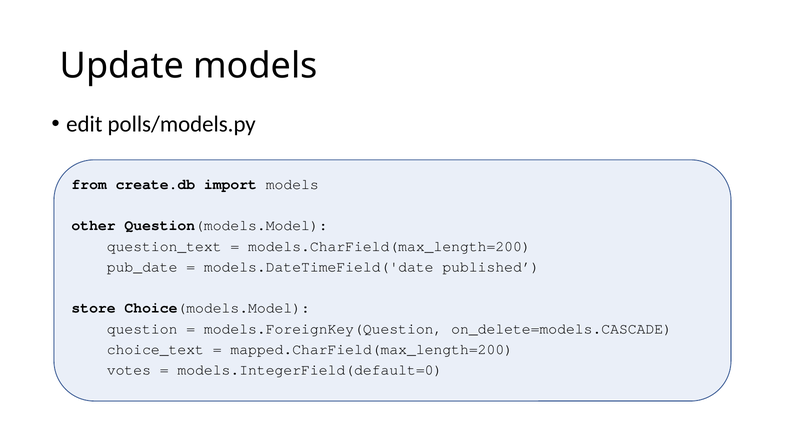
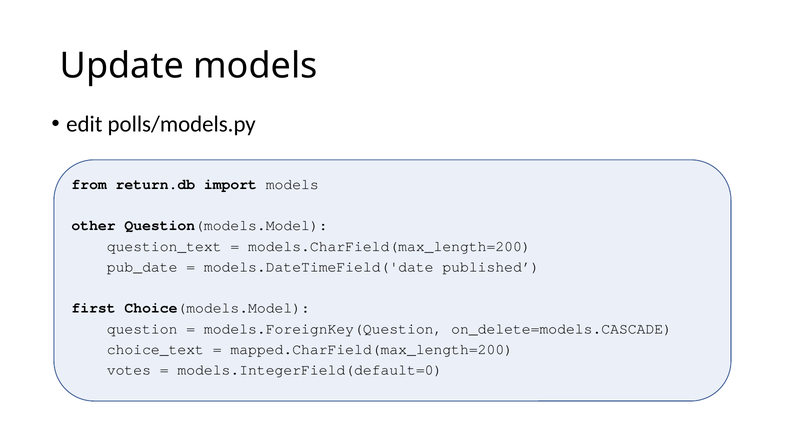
create.db: create.db -> return.db (155, 184)
store: store -> first (94, 308)
